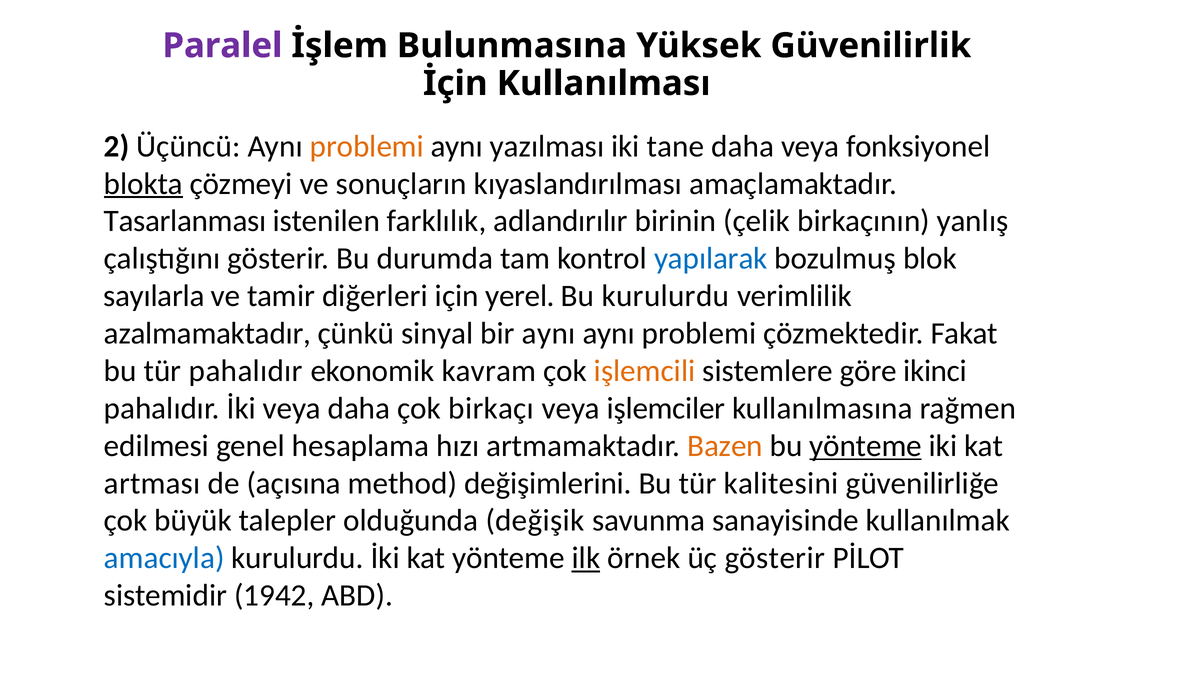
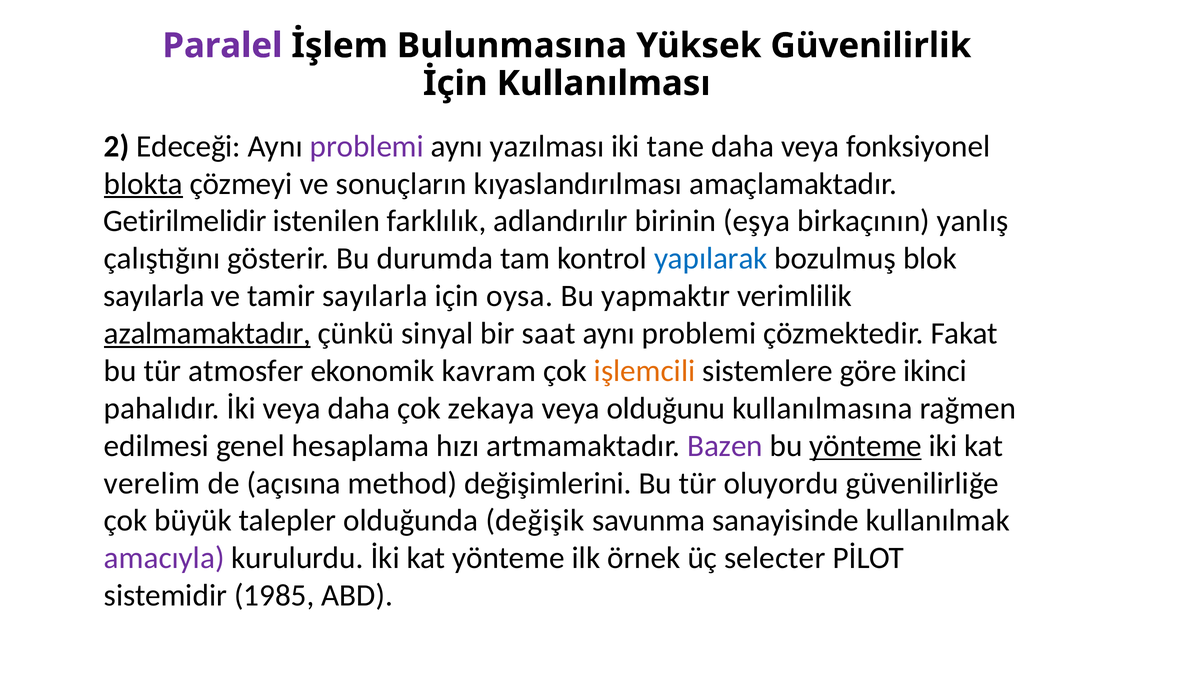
Üçüncü: Üçüncü -> Edeceği (189, 146)
problemi colour: orange -> purple (367, 146)
Tasarlanması: Tasarlanması -> Getirilmelidir (185, 221)
çelik: çelik -> eşya (757, 221)
tamir diğerleri: diğerleri -> sayılarla (375, 296)
yerel: yerel -> oysa (520, 296)
Bu kurulurdu: kurulurdu -> yapmaktır (666, 296)
azalmamaktadır underline: none -> present (207, 334)
bir aynı: aynı -> saat (549, 334)
tür pahalıdır: pahalıdır -> atmosfer (246, 371)
birkaçı: birkaçı -> zekaya (491, 409)
işlemciler: işlemciler -> olduğunu (666, 409)
Bazen colour: orange -> purple (725, 446)
artması: artması -> verelim (152, 484)
kalitesini: kalitesini -> oluyordu (781, 484)
amacıyla colour: blue -> purple (164, 558)
ilk underline: present -> none (586, 558)
üç gösterir: gösterir -> selecter (775, 558)
1942: 1942 -> 1985 (274, 596)
